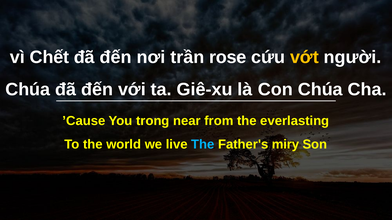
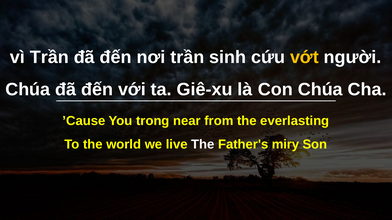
vì Chết: Chết -> Trần (49, 57)
rose: rose -> sinh (228, 57)
The colour: light blue -> white (203, 145)
